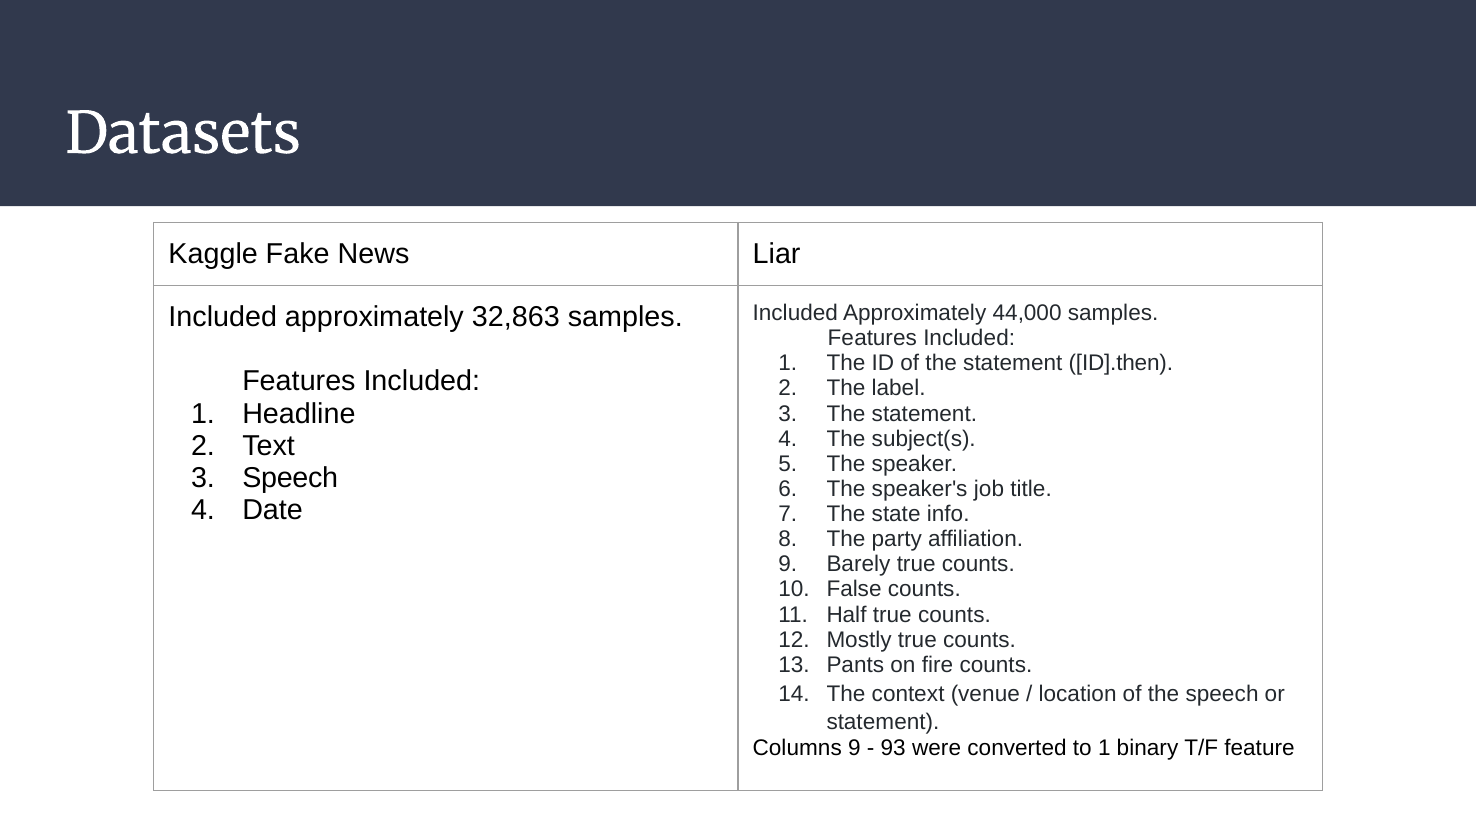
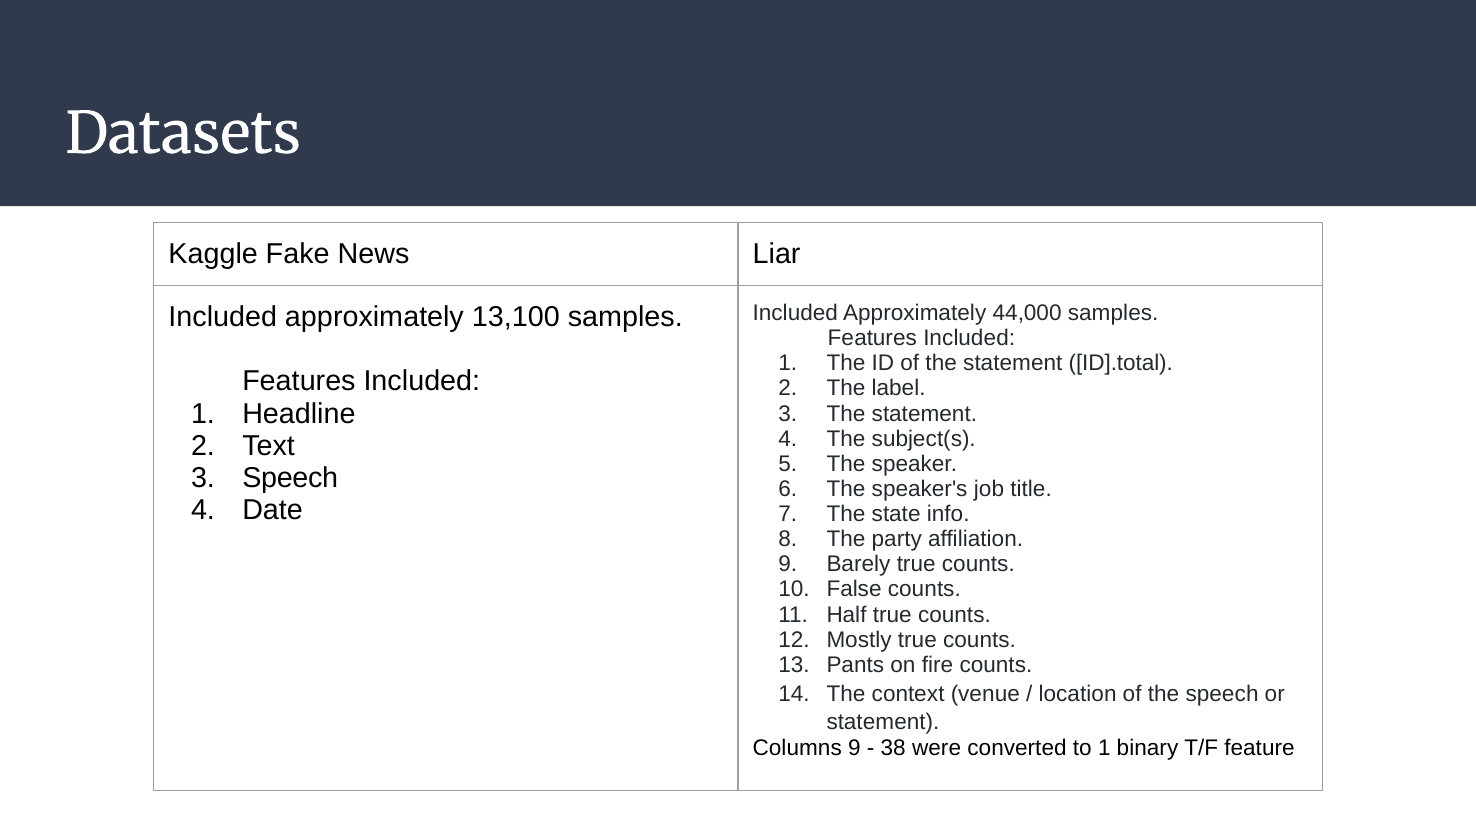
32,863: 32,863 -> 13,100 (516, 316)
ID].then: ID].then -> ID].total (1121, 363)
93: 93 -> 38 (893, 747)
